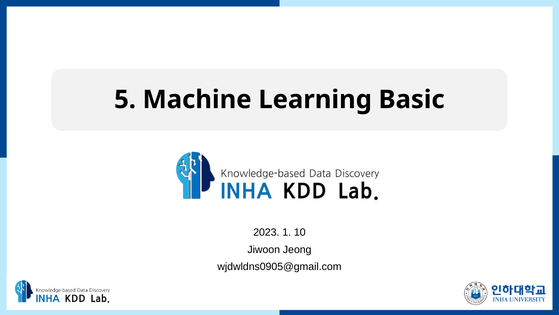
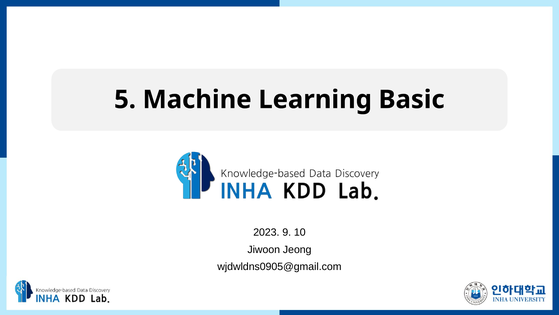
1: 1 -> 9 (287, 232)
